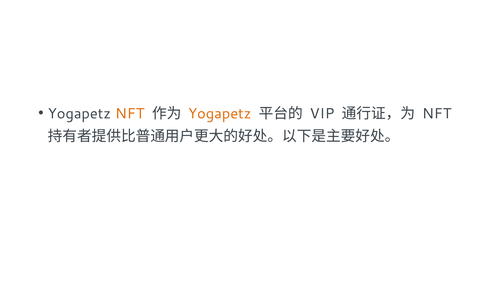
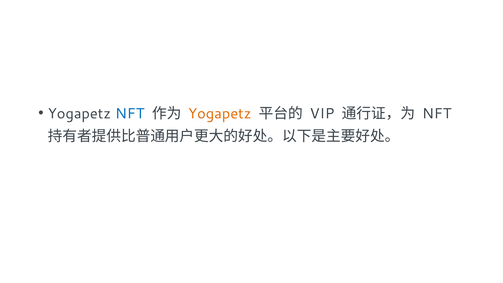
NFT colour: orange -> blue (130, 114)
